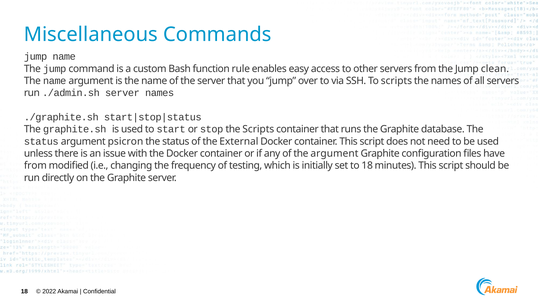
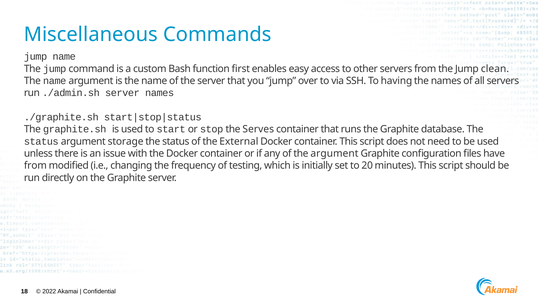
rule: rule -> first (241, 69)
To scripts: scripts -> having (396, 81)
the Scripts: Scripts -> Serves (258, 129)
psicron: psicron -> storage (126, 141)
to 18: 18 -> 20 (367, 165)
